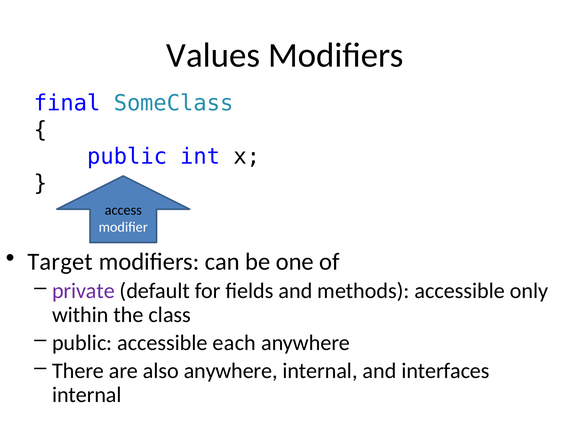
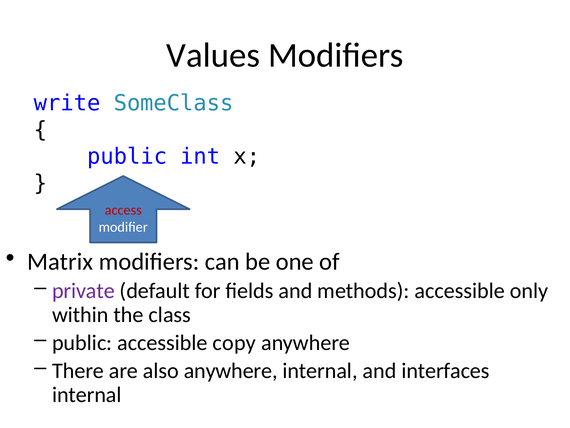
final: final -> write (67, 103)
access colour: black -> red (123, 210)
Target: Target -> Matrix (60, 262)
each: each -> copy (234, 342)
